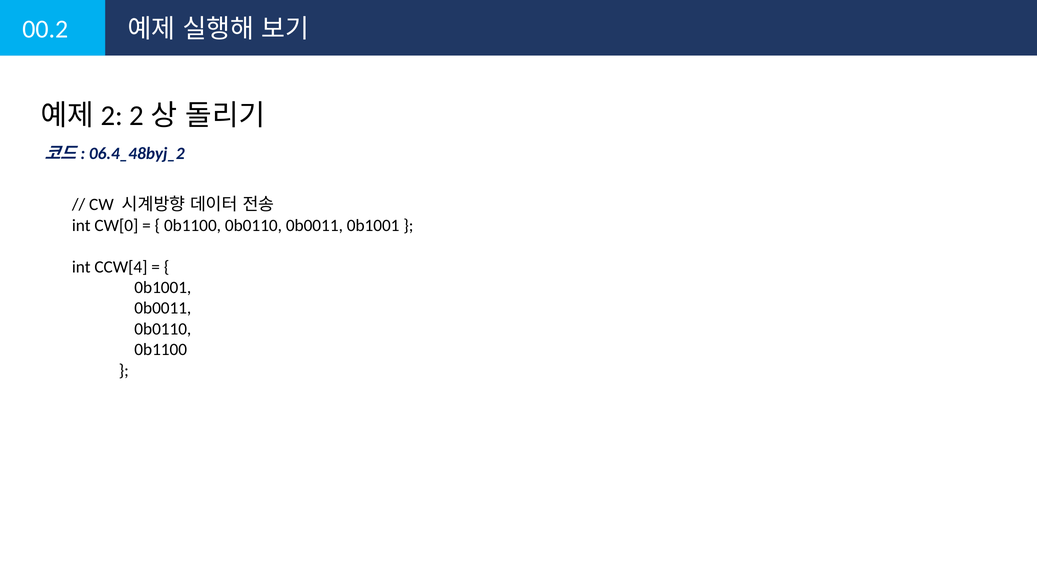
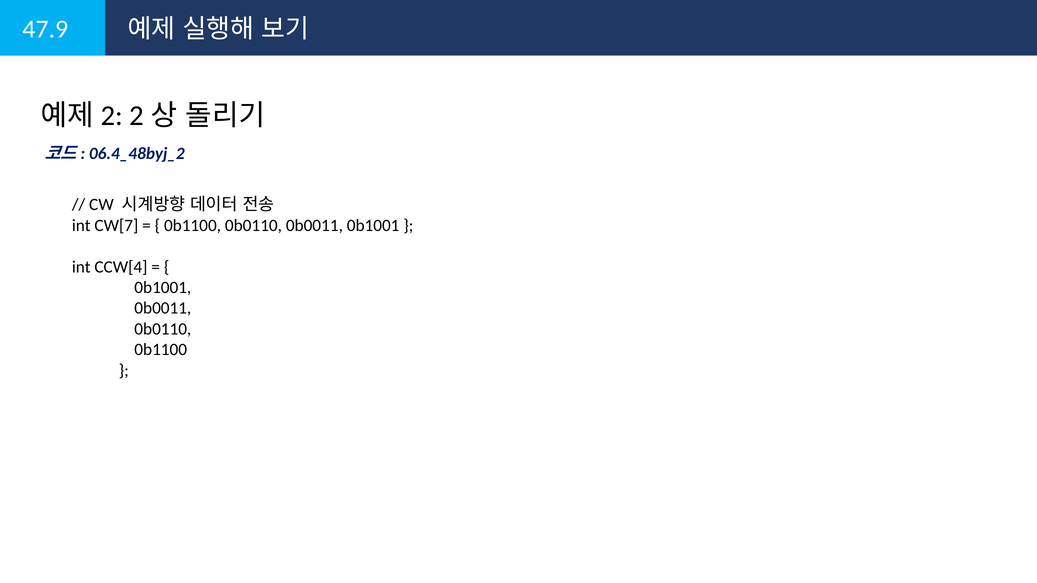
00.2: 00.2 -> 47.9 (45, 29)
CW[0: CW[0 -> CW[7 (116, 226)
